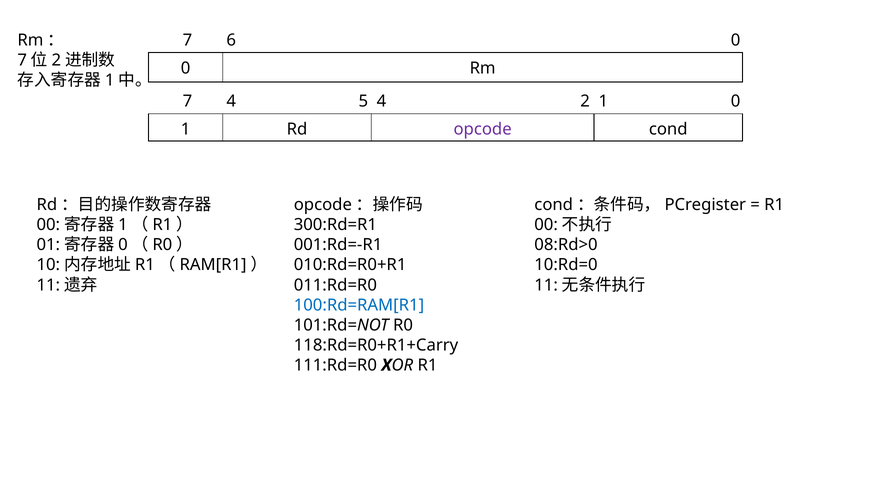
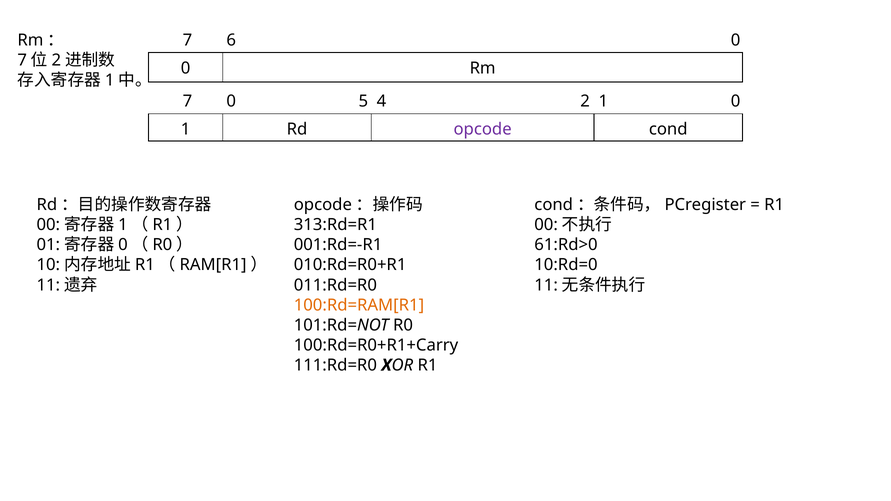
7 4: 4 -> 0 (231, 101)
300:Rd=R1: 300:Rd=R1 -> 313:Rd=R1 (335, 225)
08:Rd>0: 08:Rd>0 -> 61:Rd>0 (566, 245)
100:Rd=RAM[R1 colour: blue -> orange (359, 305)
118:Rd=R0+R1+Carry: 118:Rd=R0+R1+Carry -> 100:Rd=R0+R1+Carry (376, 345)
